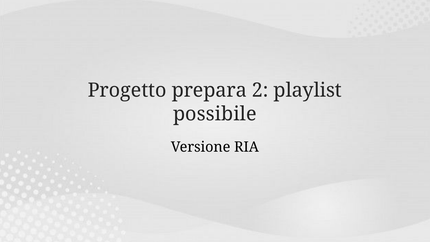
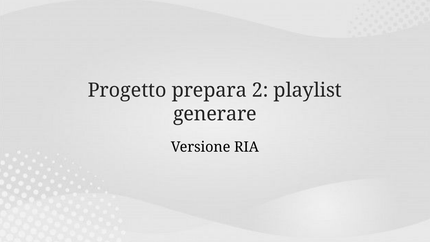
possibile: possibile -> generare (215, 114)
